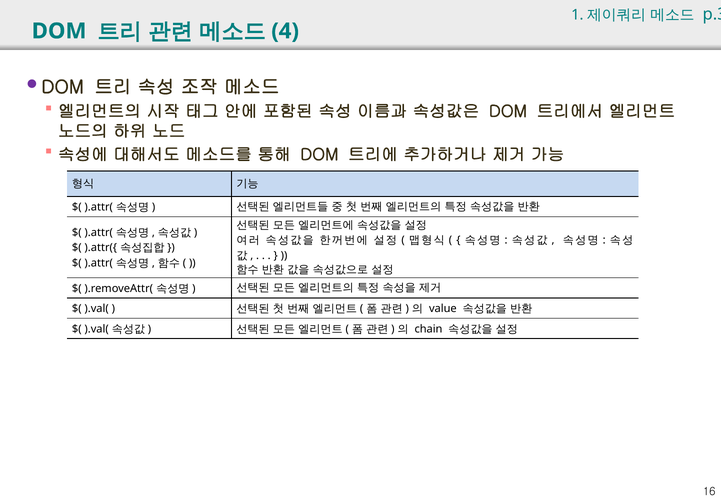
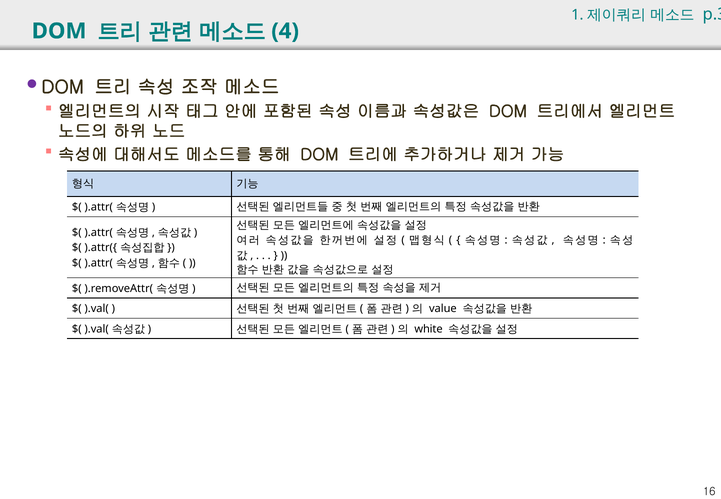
chain: chain -> white (429, 329)
